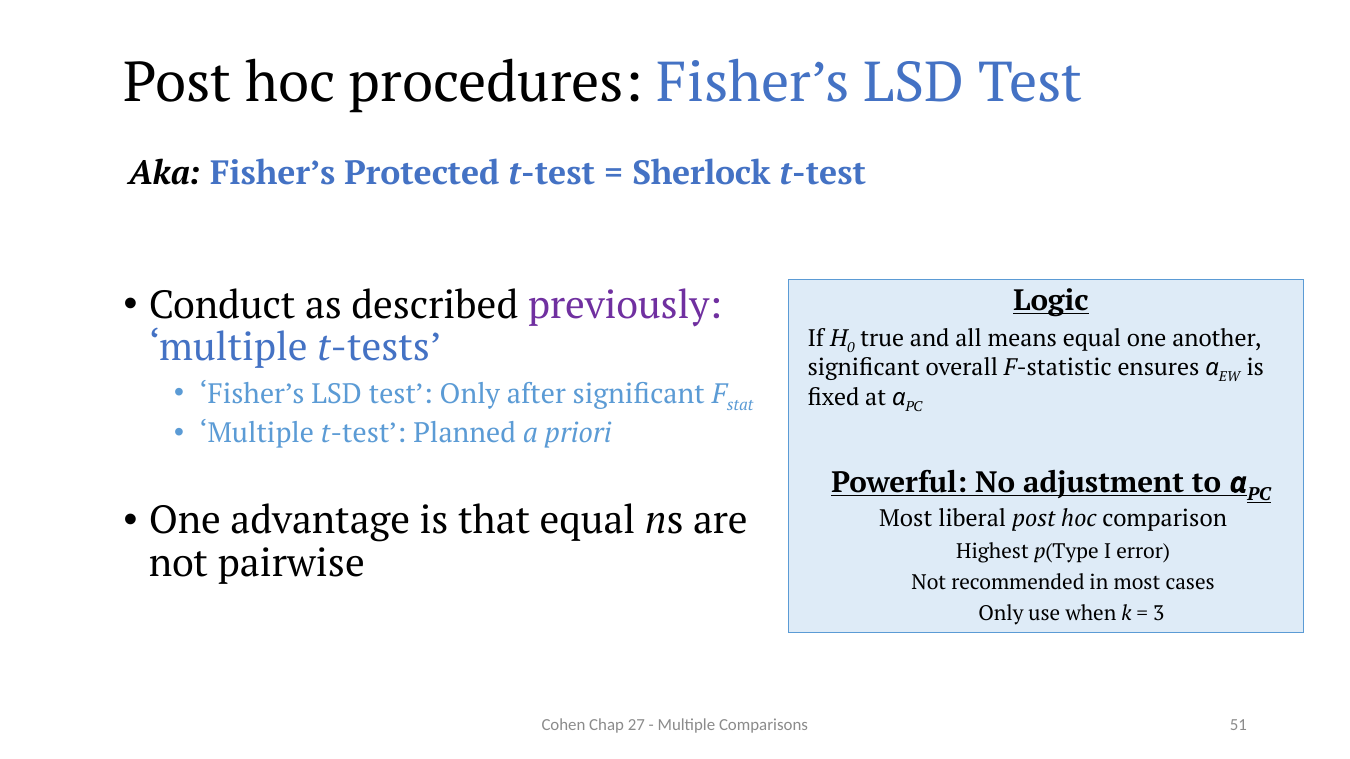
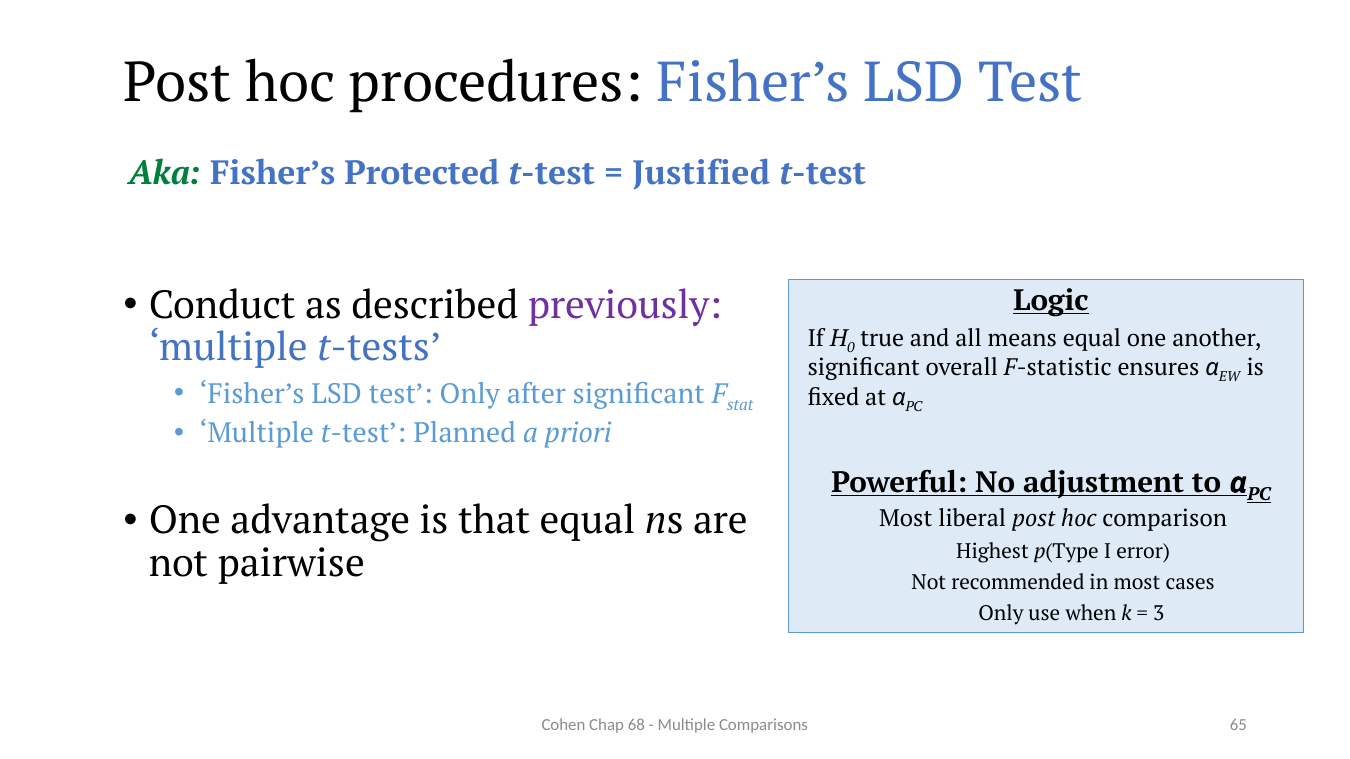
Aka colour: black -> green (165, 173)
Sherlock: Sherlock -> Justified (701, 173)
27: 27 -> 68 (636, 725)
51: 51 -> 65 (1238, 725)
